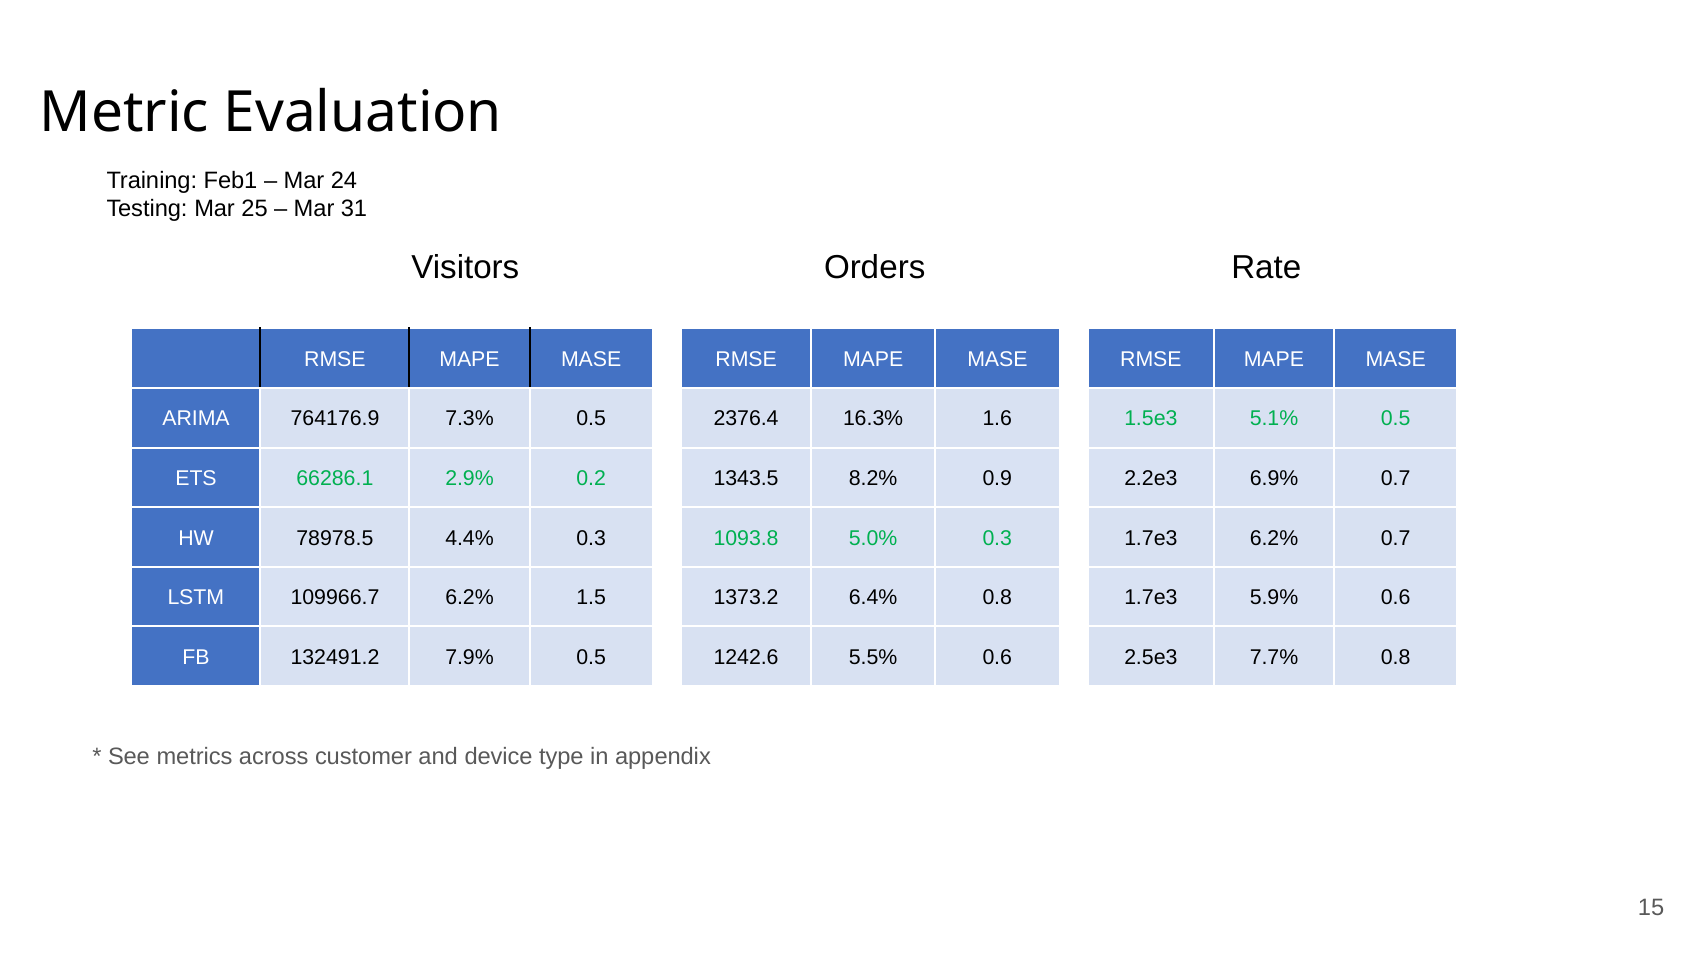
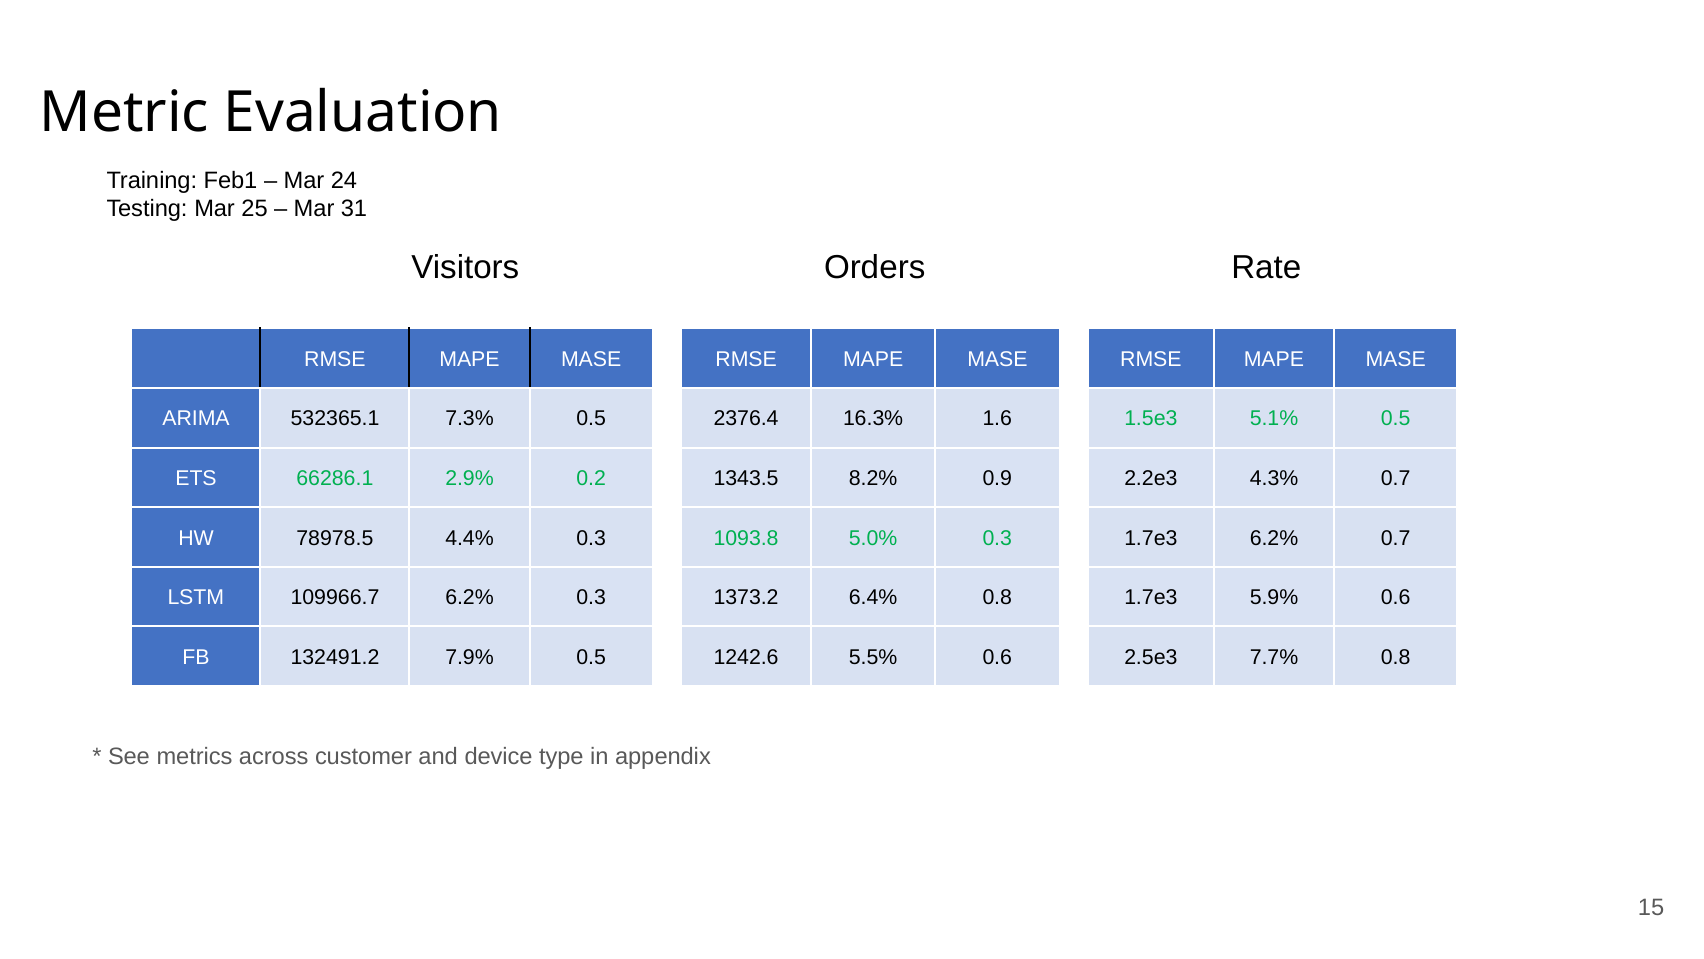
764176.9: 764176.9 -> 532365.1 (335, 419)
6.9%: 6.9% -> 4.3% (1274, 478)
6.2% 1.5: 1.5 -> 0.3 (591, 597)
